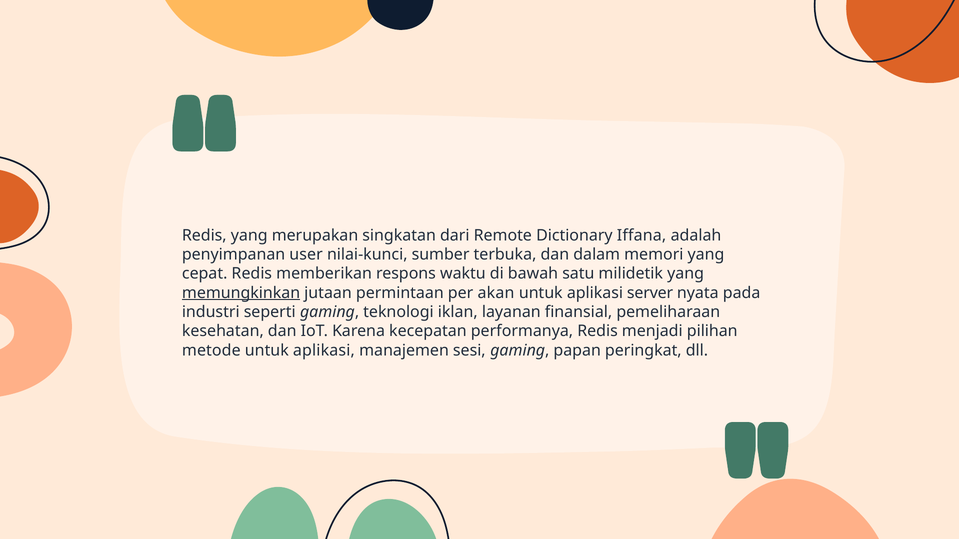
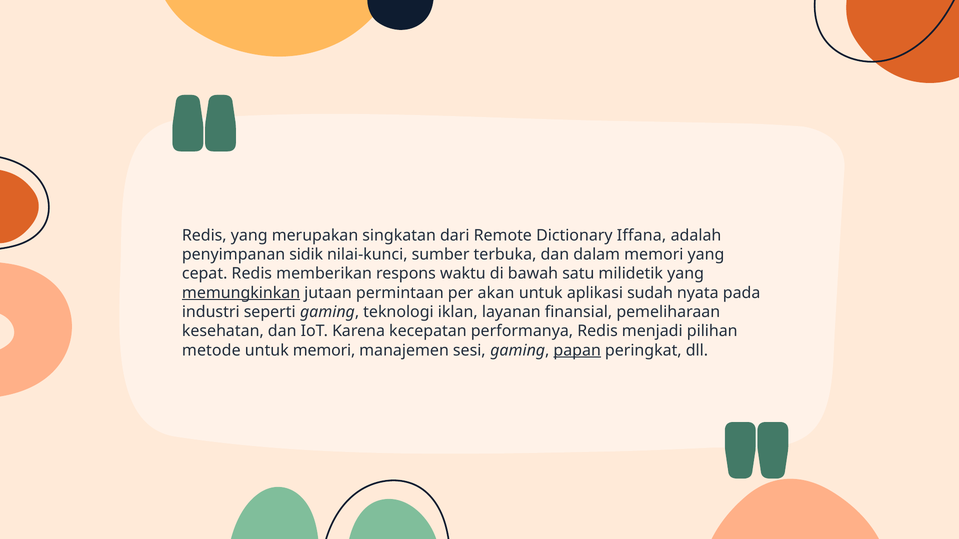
user: user -> sidik (306, 255)
server: server -> sudah (650, 293)
aplikasi: aplikasi -> memori (324, 351)
papan underline: none -> present (577, 351)
